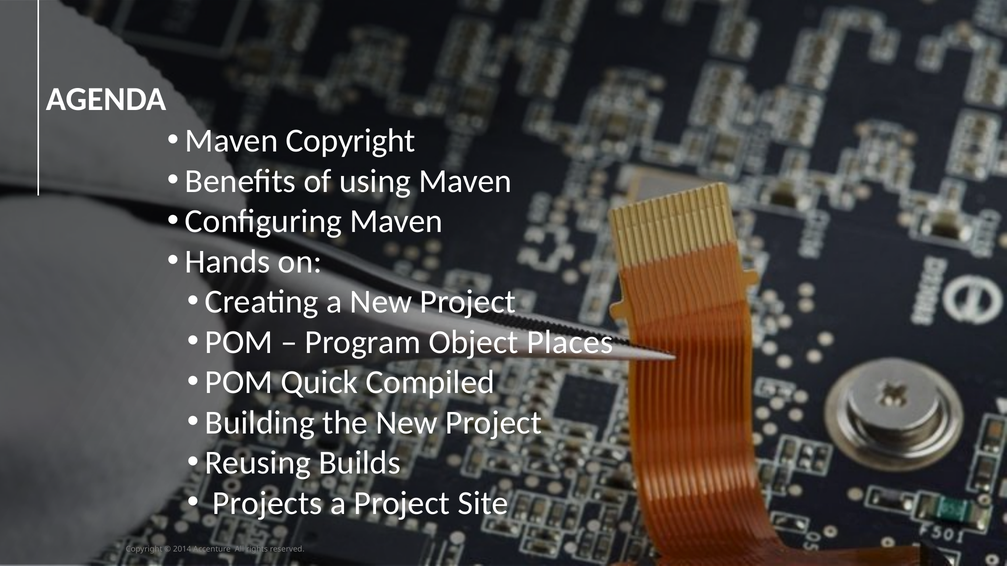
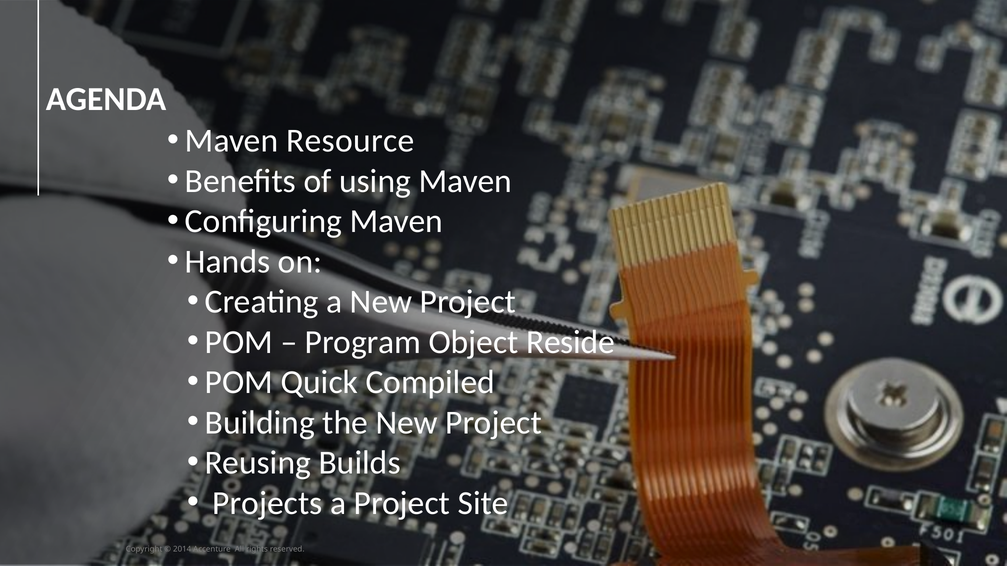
Maven Copyright: Copyright -> Resource (350, 141)
Places: Places -> Reside (570, 342)
